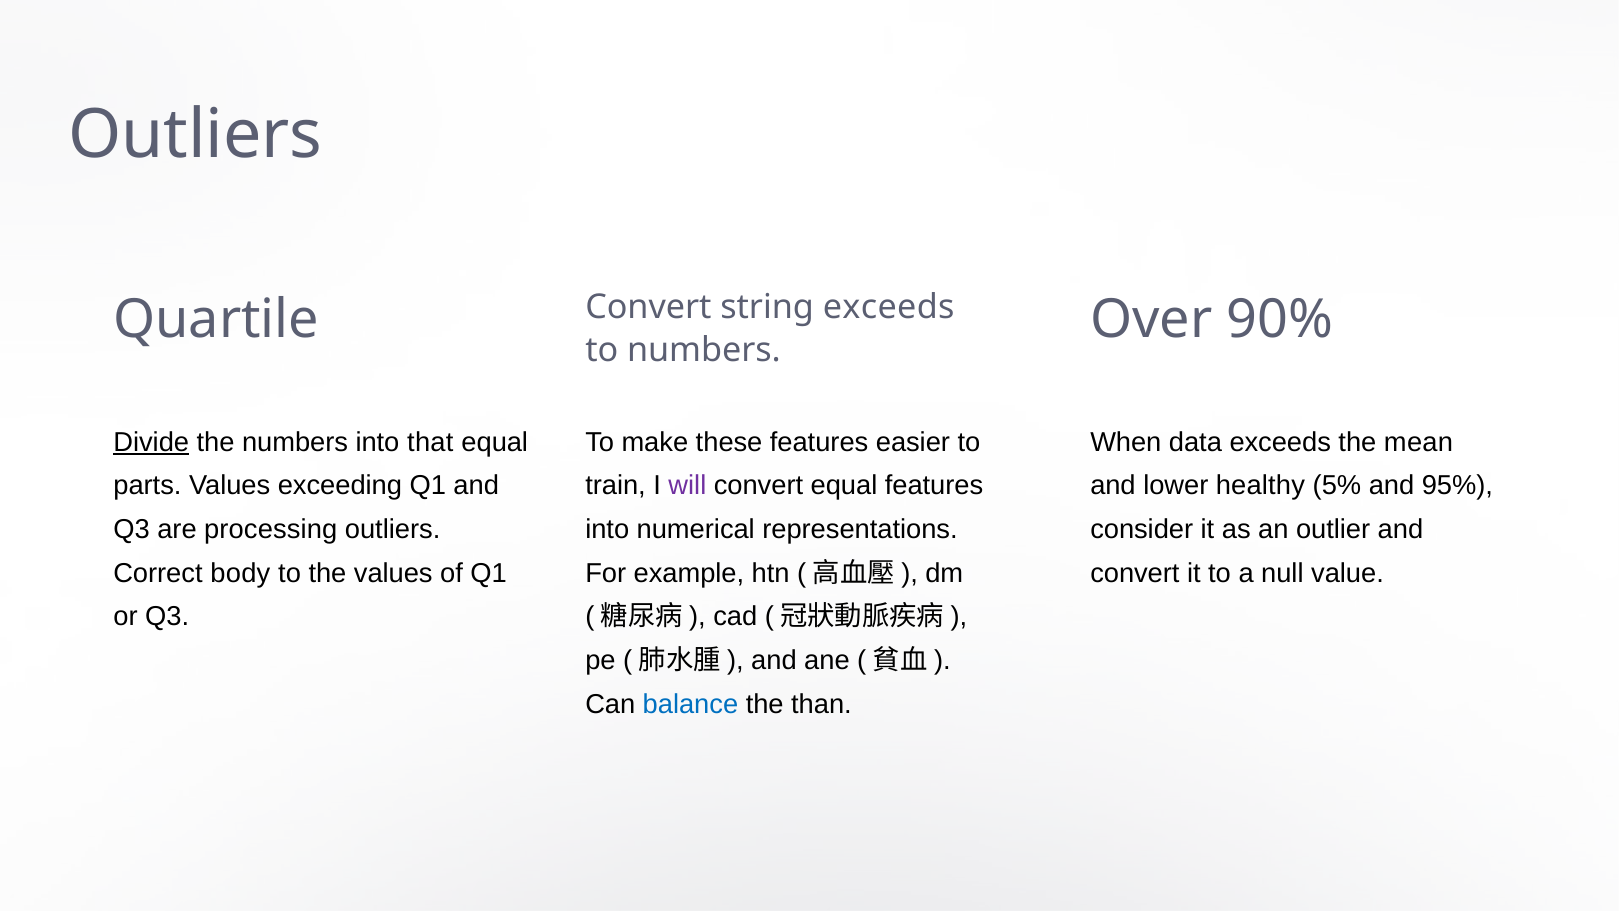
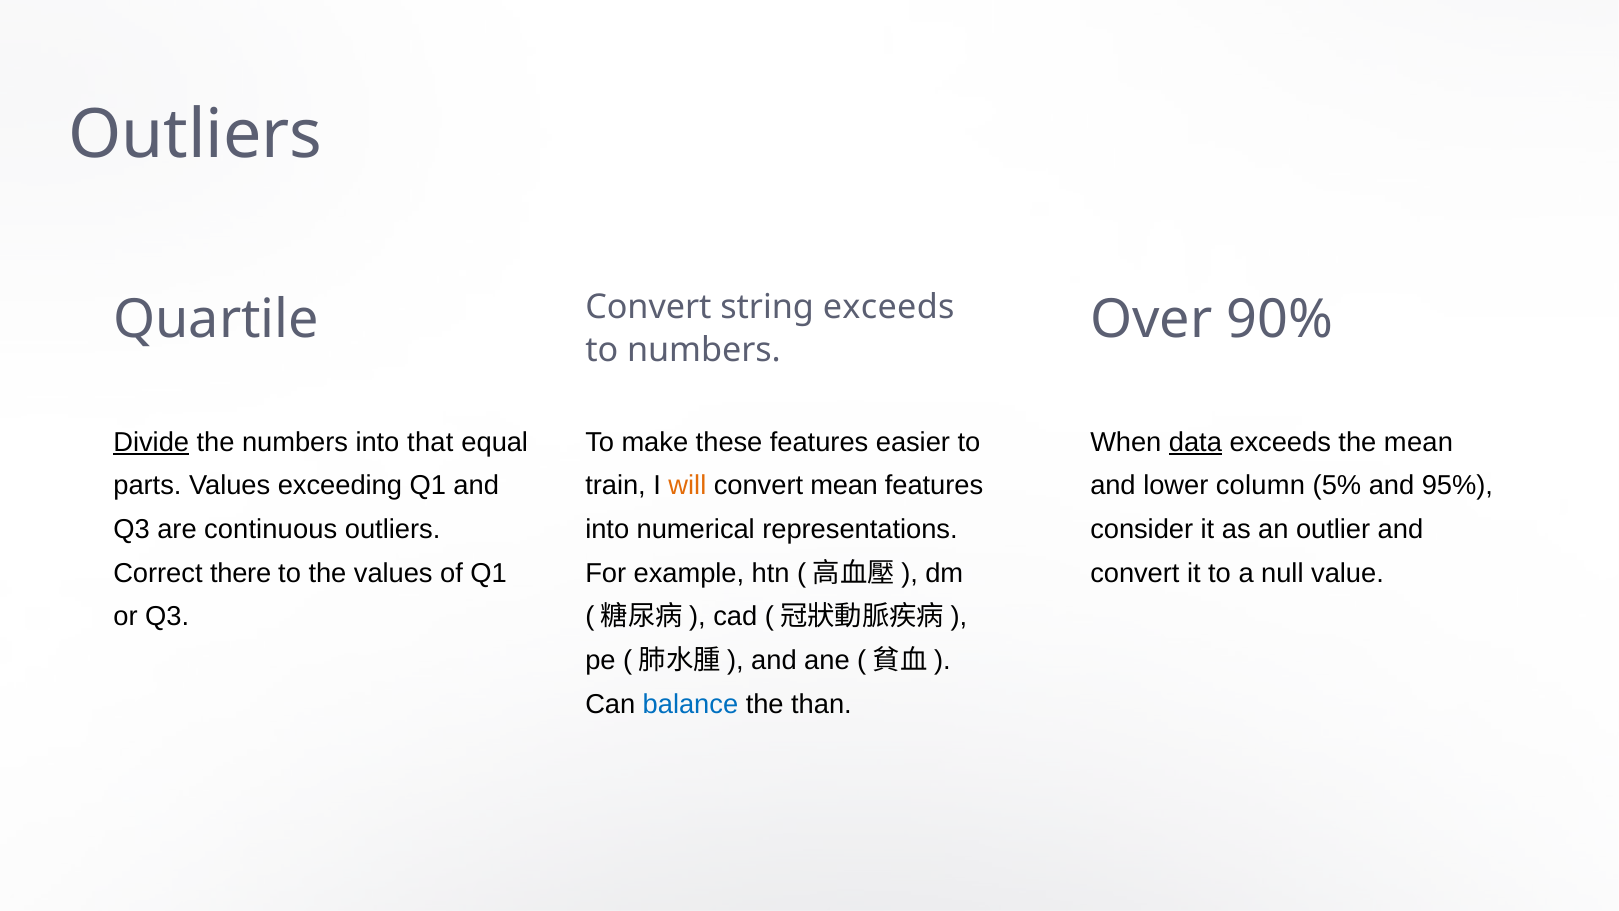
data underline: none -> present (1195, 442)
will colour: purple -> orange (687, 486)
convert equal: equal -> mean (844, 486)
healthy: healthy -> column (1260, 486)
processing: processing -> continuous (271, 529)
body: body -> there (241, 573)
